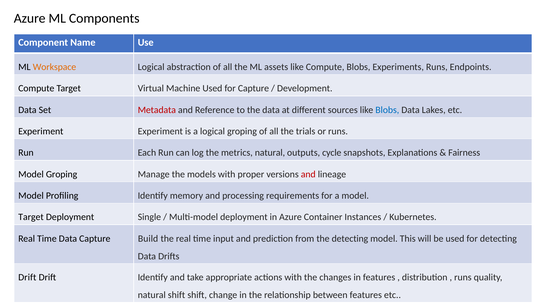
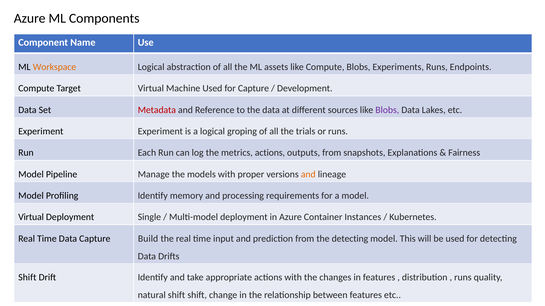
Blobs colour: blue -> purple (387, 110)
metrics natural: natural -> actions (270, 153)
outputs cycle: cycle -> from (332, 153)
Model Groping: Groping -> Pipeline (62, 175)
and colour: red -> orange (308, 175)
Target: Target -> Virtual (31, 218)
Drift: Drift -> Shift (27, 278)
